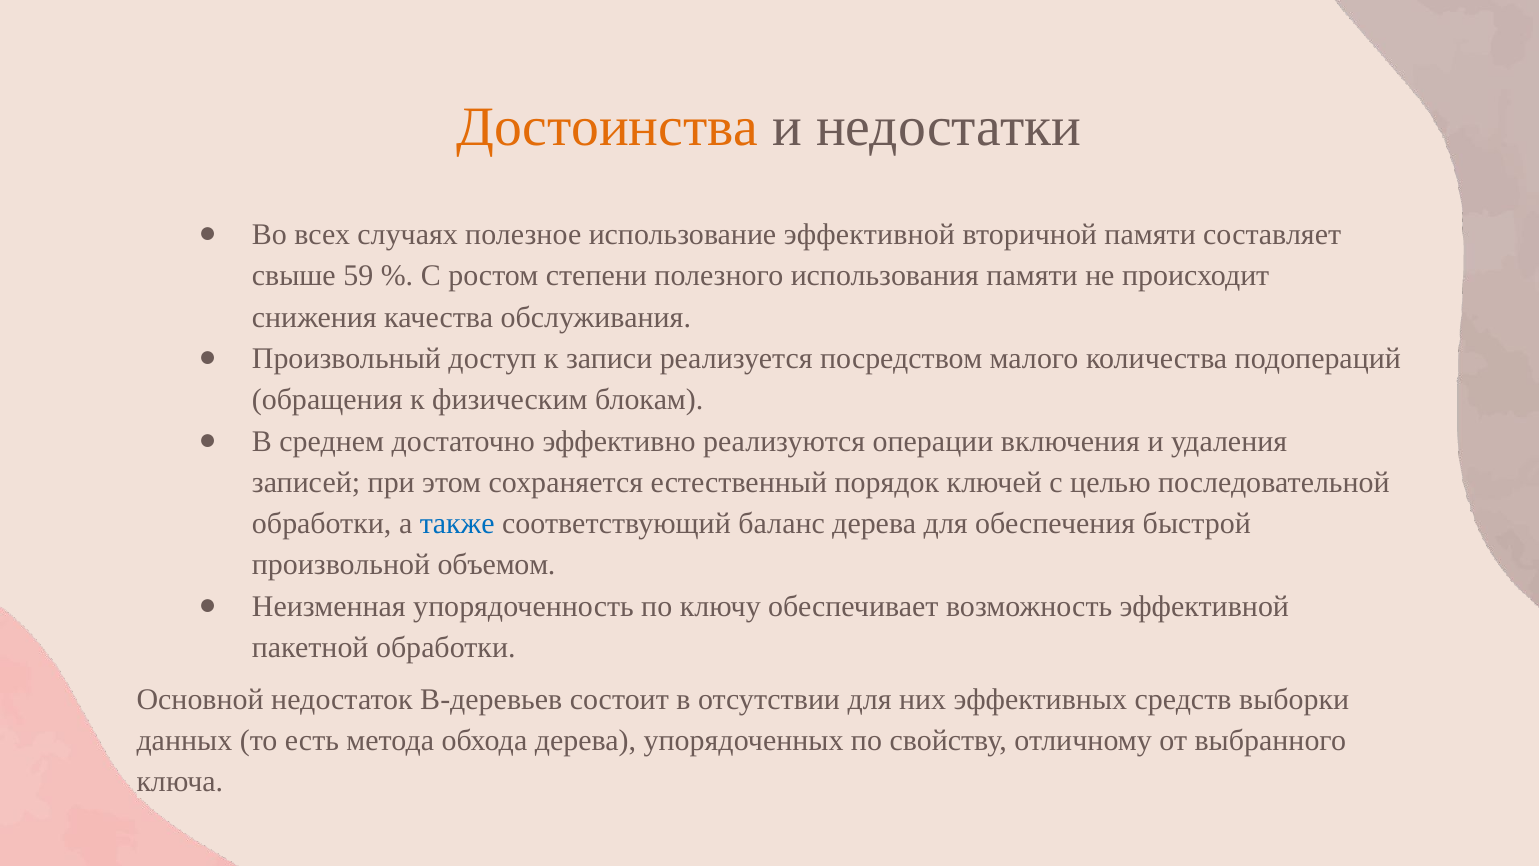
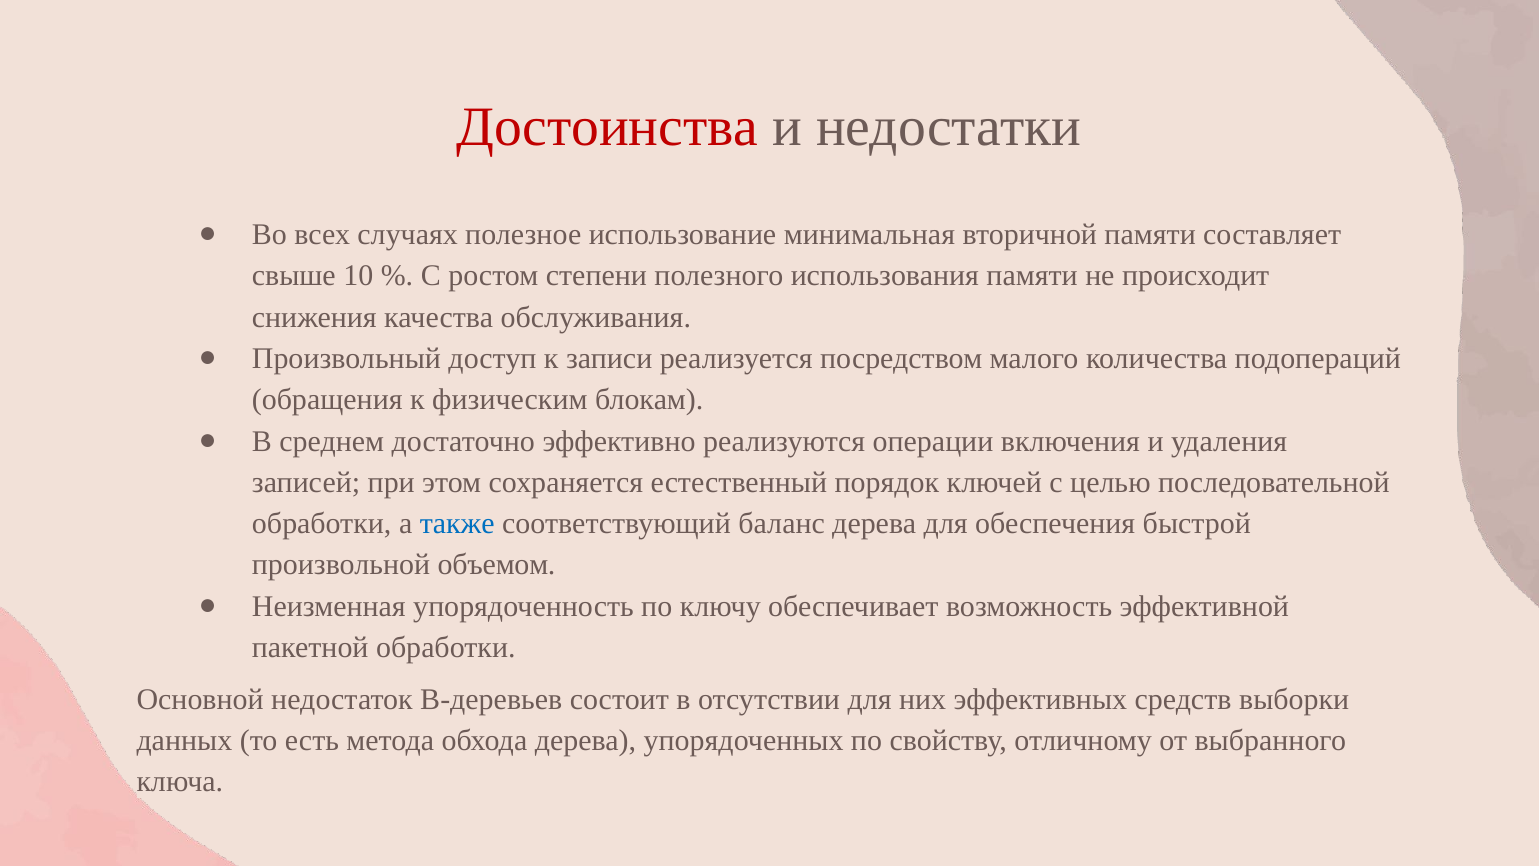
Достоинства colour: orange -> red (608, 128)
использование эффективной: эффективной -> минимальная (869, 235)
59: 59 -> 10 (358, 276)
